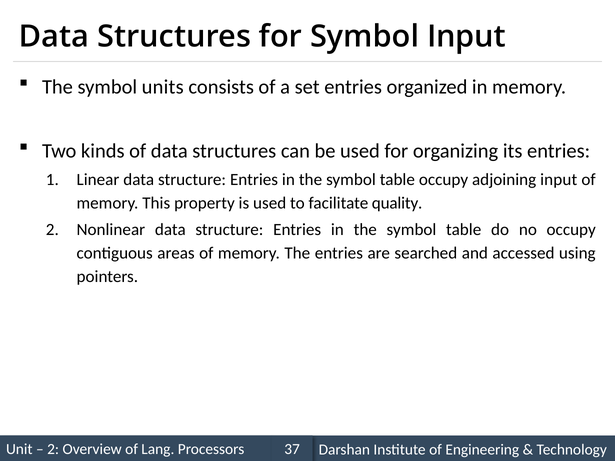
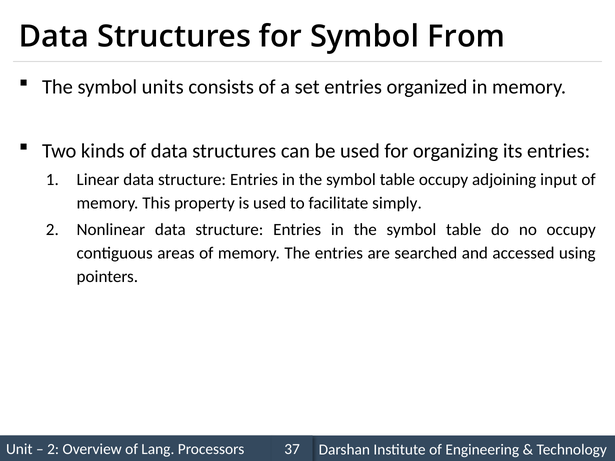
Symbol Input: Input -> From (466, 36)
quality: quality -> simply (397, 203)
